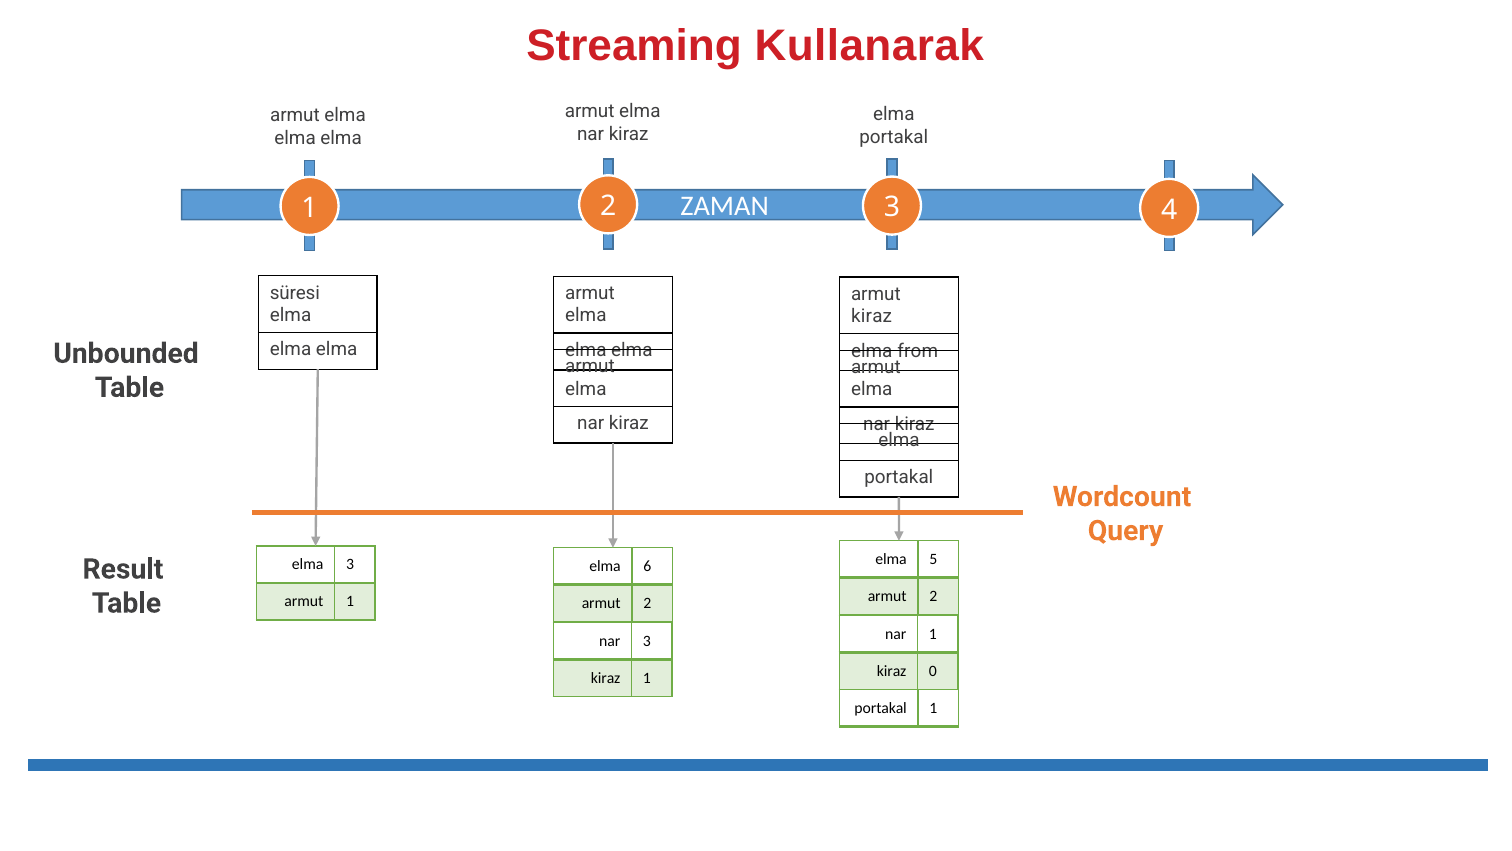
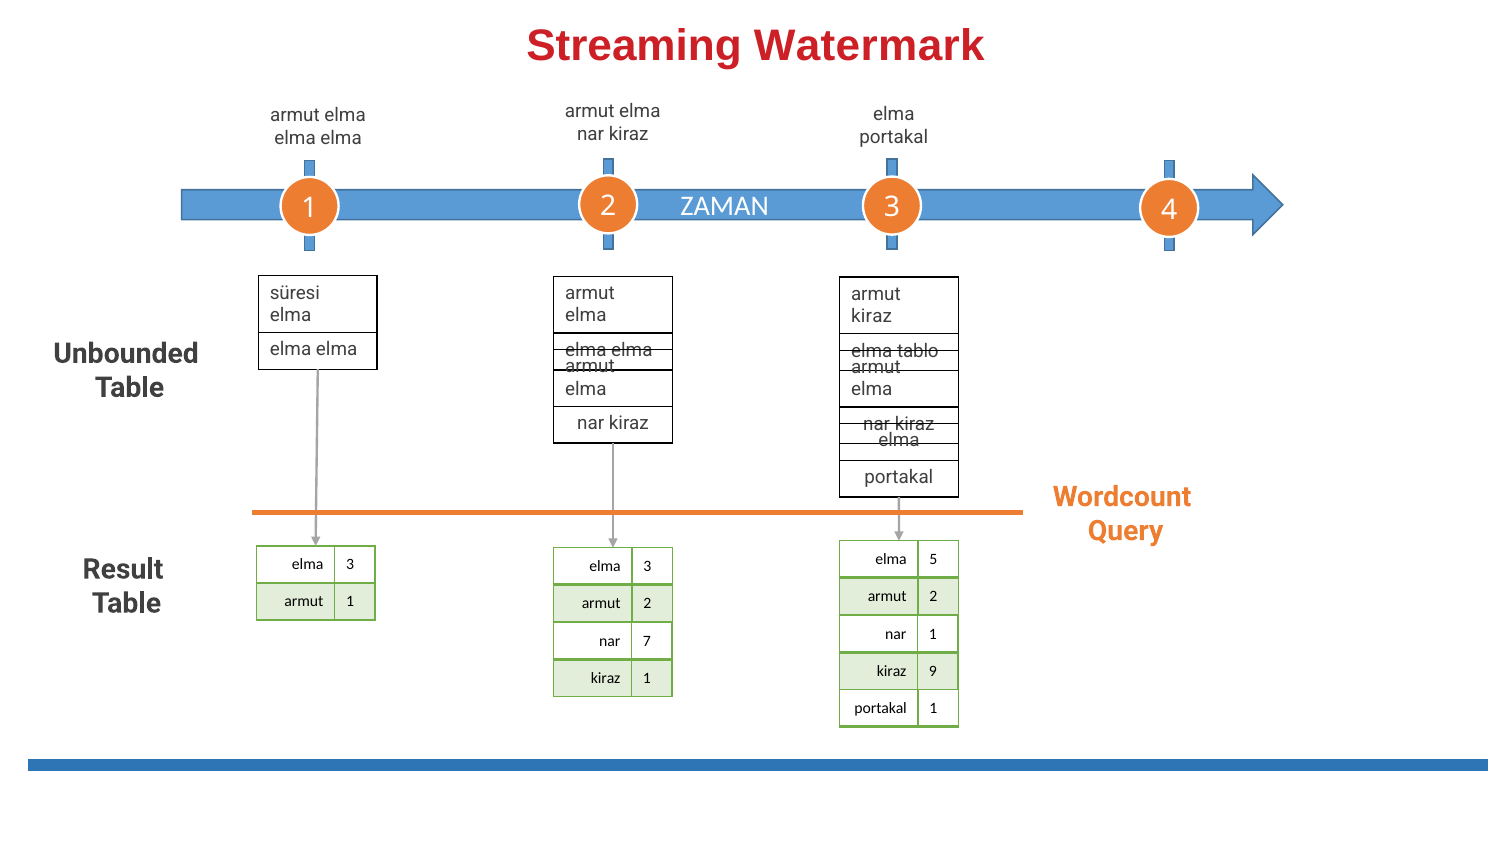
Kullanarak: Kullanarak -> Watermark (869, 46)
from: from -> tablo (918, 351)
6: 6 -> 3 (647, 566)
nar 3: 3 -> 7 (647, 641)
0: 0 -> 9 (933, 670)
